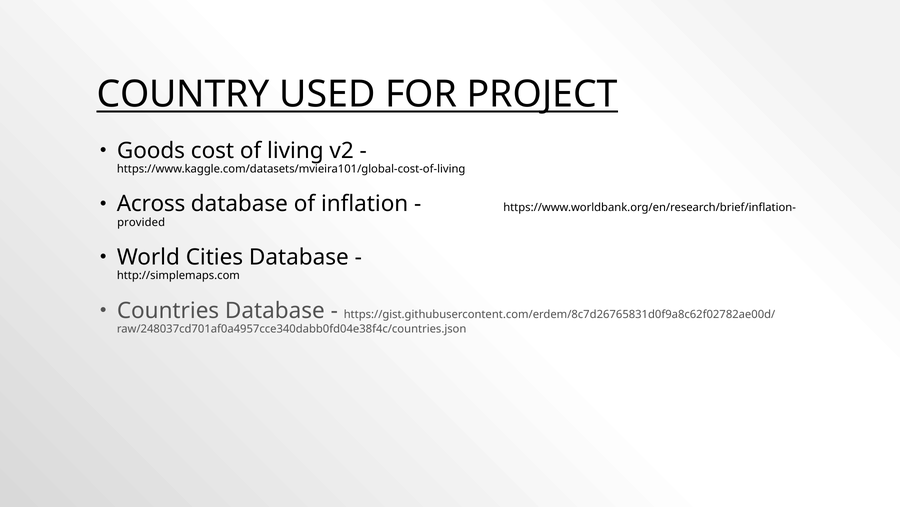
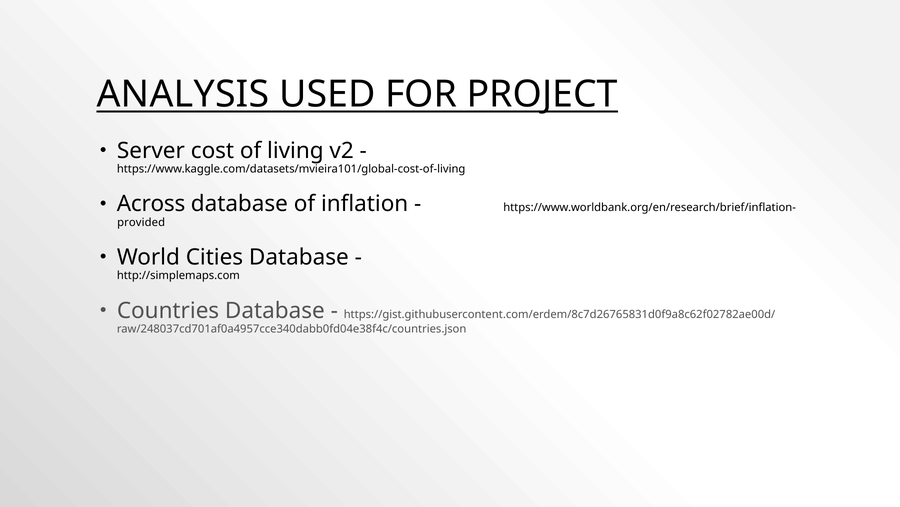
COUNTRY: COUNTRY -> ANALYSIS (183, 94)
Goods: Goods -> Server (151, 150)
